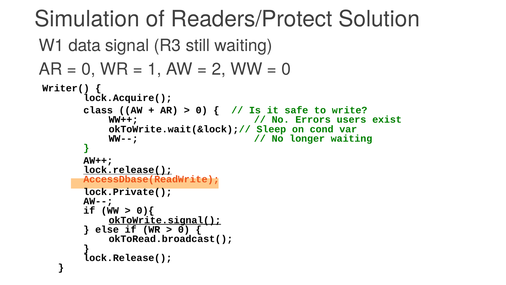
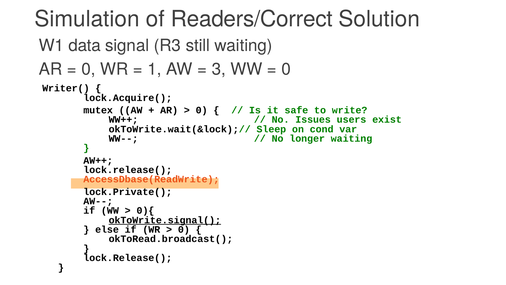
Readers/Protect: Readers/Protect -> Readers/Correct (252, 19)
2: 2 -> 3 (219, 69)
class: class -> mutex (98, 110)
Errors: Errors -> Issues (313, 120)
lock.release( underline: present -> none (128, 170)
